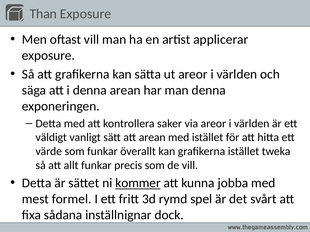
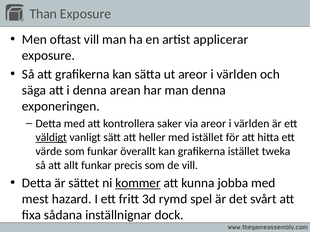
väldigt underline: none -> present (51, 138)
att arean: arean -> heller (152, 138)
formel: formel -> hazard (72, 199)
